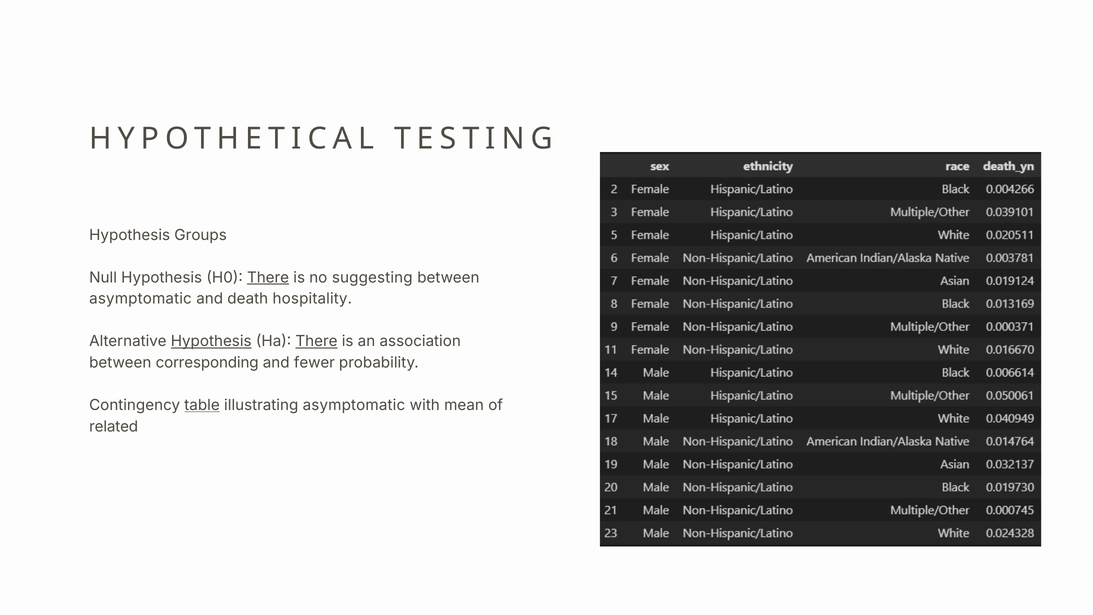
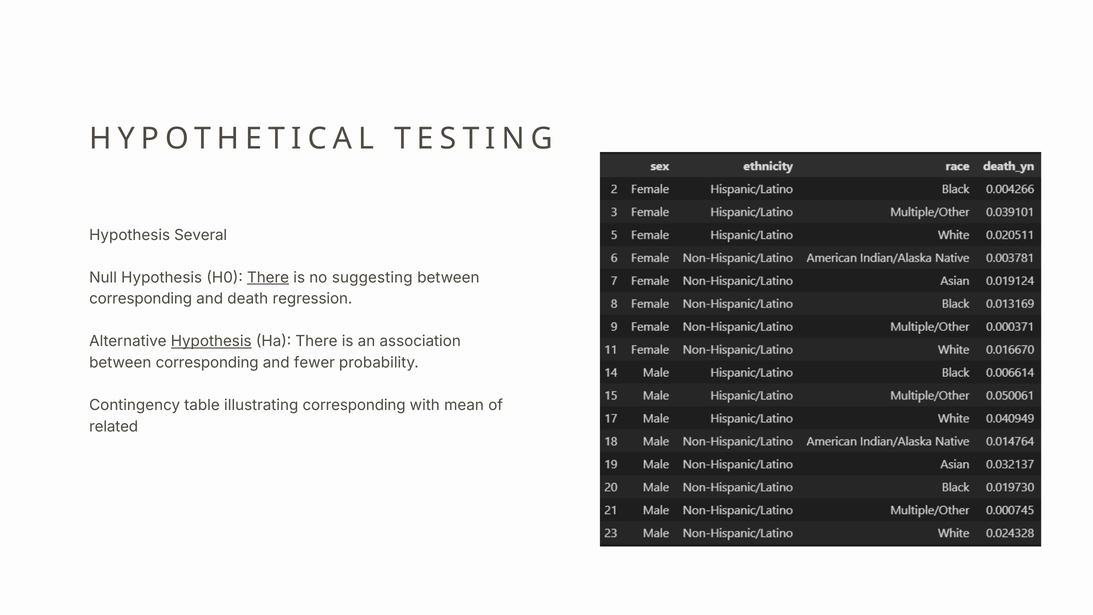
Groups: Groups -> Several (201, 235)
asymptomatic: asymptomatic -> corresponding (141, 299)
hospitality: hospitality -> regression (312, 299)
There underline: present -> none (317, 341)
table underline: present -> none (202, 405)
illustrating asymptomatic: asymptomatic -> corresponding (354, 405)
